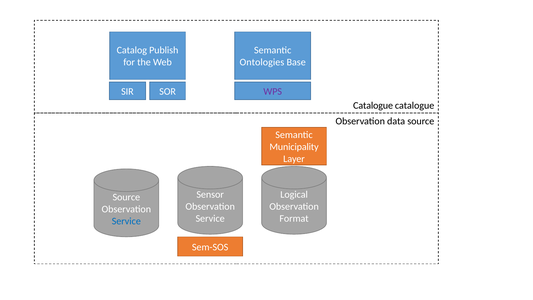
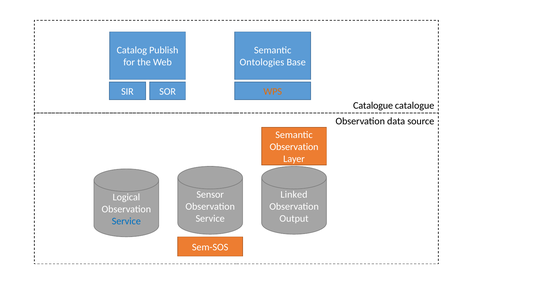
WPS colour: purple -> orange (273, 91)
Municipality: Municipality -> Observation (294, 147)
Logical: Logical -> Linked (294, 194)
Source: Source -> Logical (126, 197)
Format: Format -> Output (294, 218)
